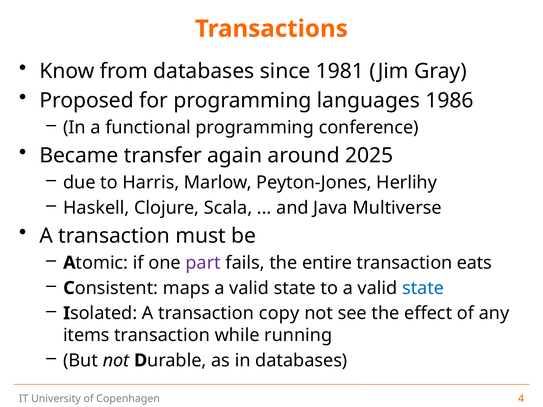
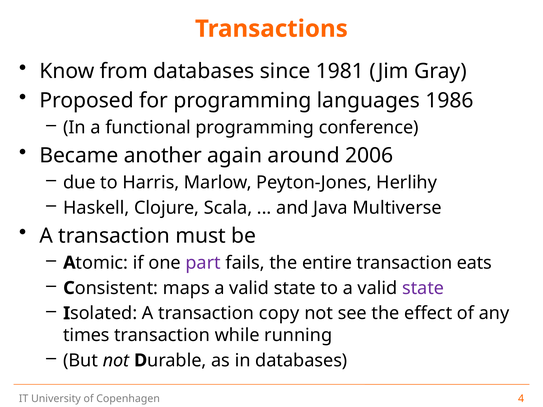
transfer: transfer -> another (163, 156)
2025: 2025 -> 2006 (369, 156)
state colour: blue -> purple (423, 288)
items: items -> times (86, 335)
